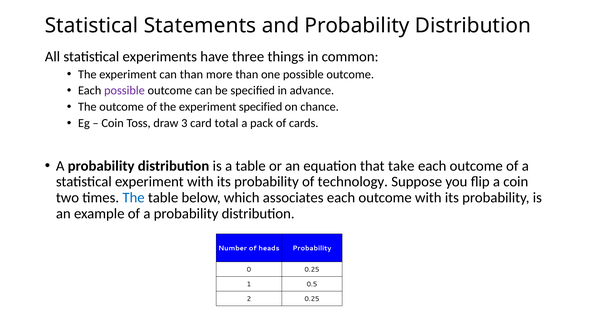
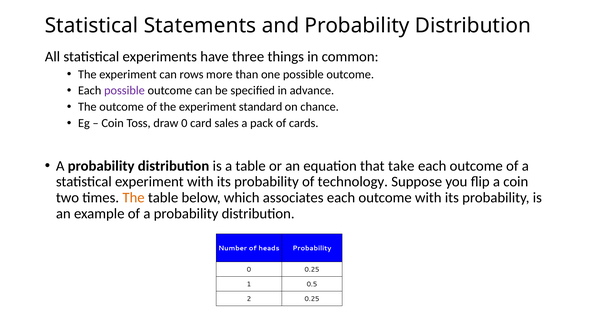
can than: than -> rows (192, 74)
experiment specified: specified -> standard (261, 107)
draw 3: 3 -> 0 (184, 123)
total: total -> sales (227, 123)
The colour: blue -> orange (134, 198)
